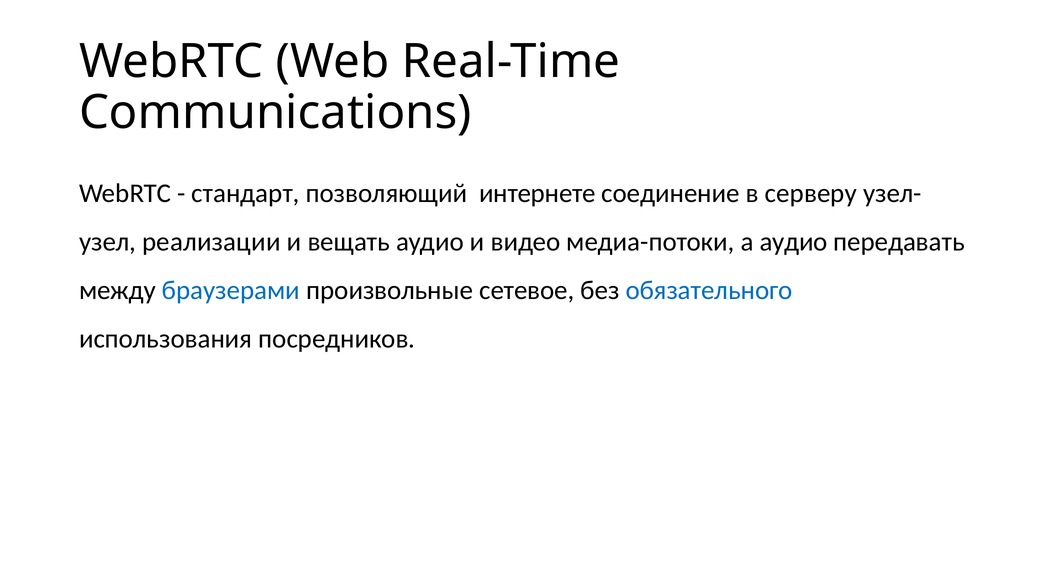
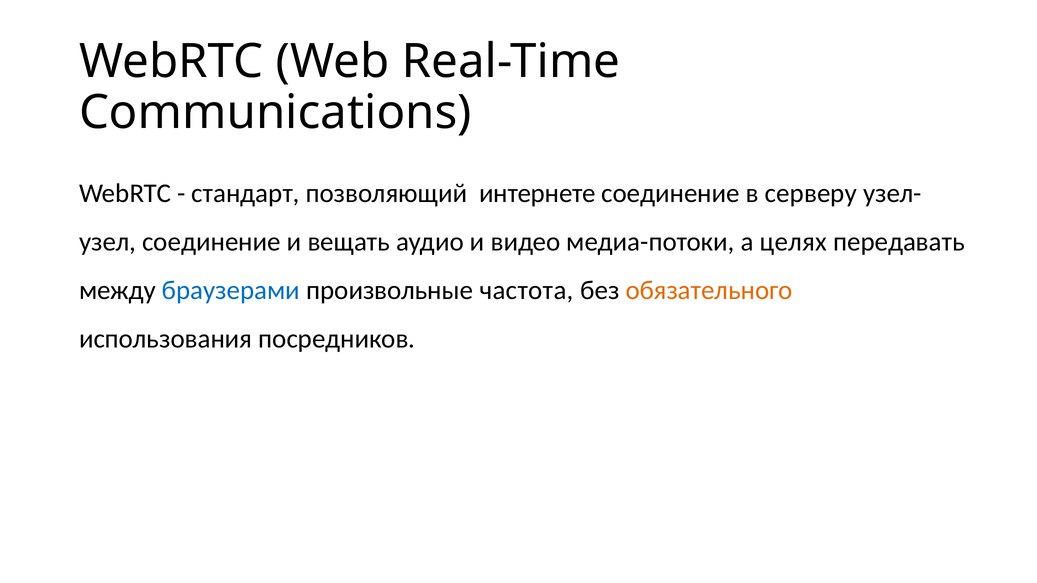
реализации: реализации -> соединение (211, 242)
а аудио: аудио -> целях (793, 242)
сетевое: сетевое -> частота (527, 290)
обязательного colour: blue -> orange (709, 290)
